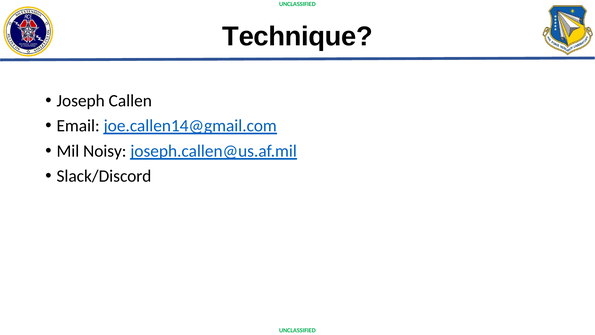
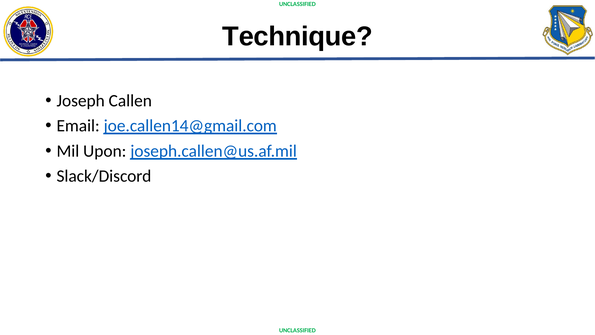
Noisy: Noisy -> Upon (105, 151)
